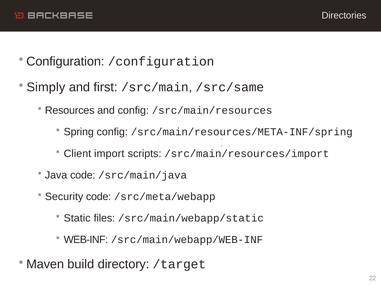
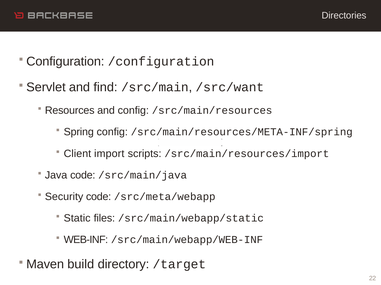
Simply: Simply -> Servlet (46, 87)
first: first -> find (105, 87)
/src/same: /src/same -> /src/want (230, 87)
